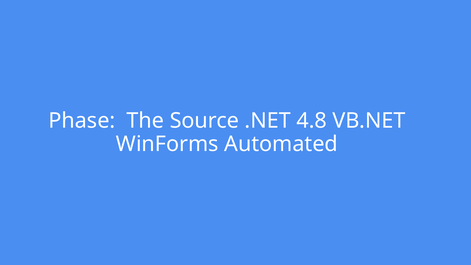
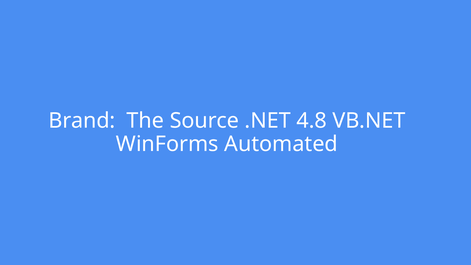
Phase: Phase -> Brand (82, 121)
